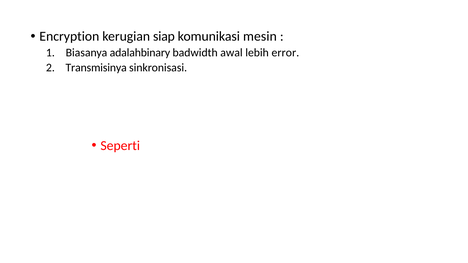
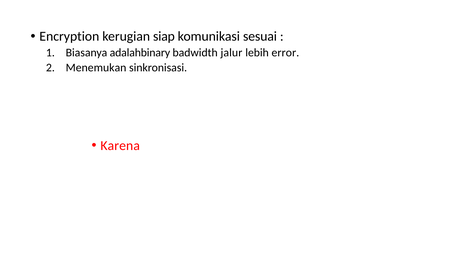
mesin: mesin -> sesuai (260, 36)
awal: awal -> jalur (231, 53)
Transmisinya: Transmisinya -> Menemukan (96, 68)
Seperti: Seperti -> Karena (120, 146)
